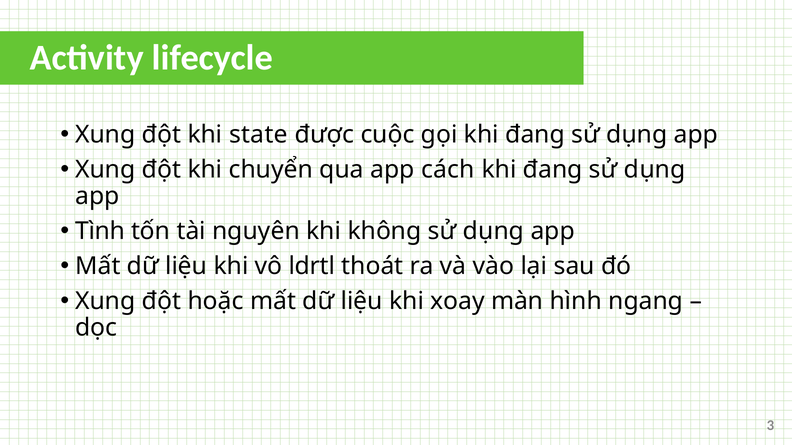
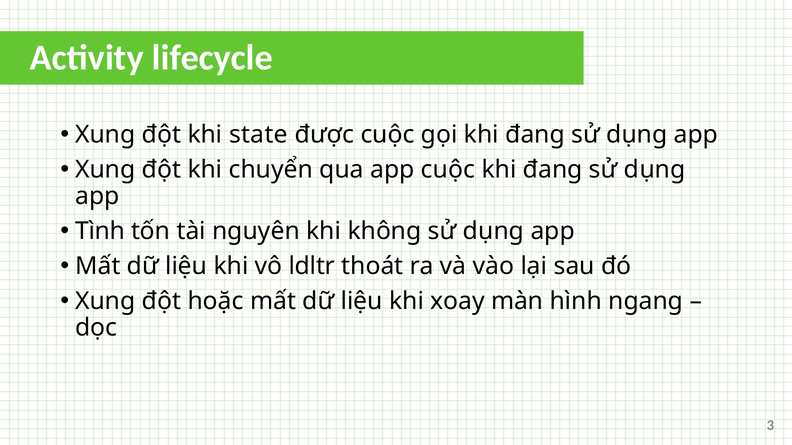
app cách: cách -> cuộc (448, 170)
ldrtl: ldrtl -> ldltr (312, 266)
